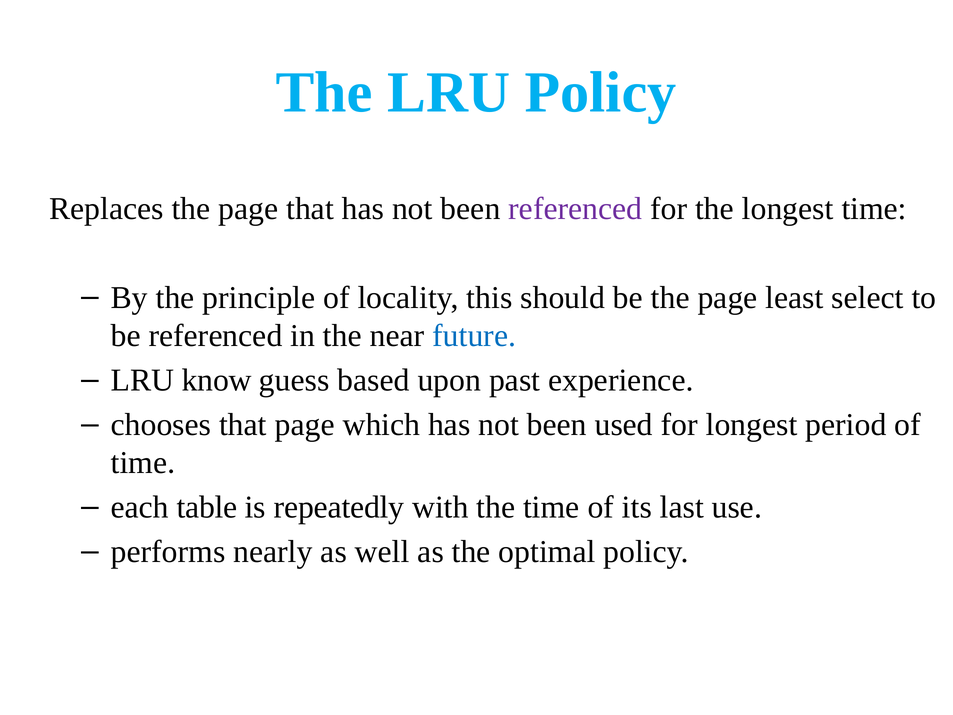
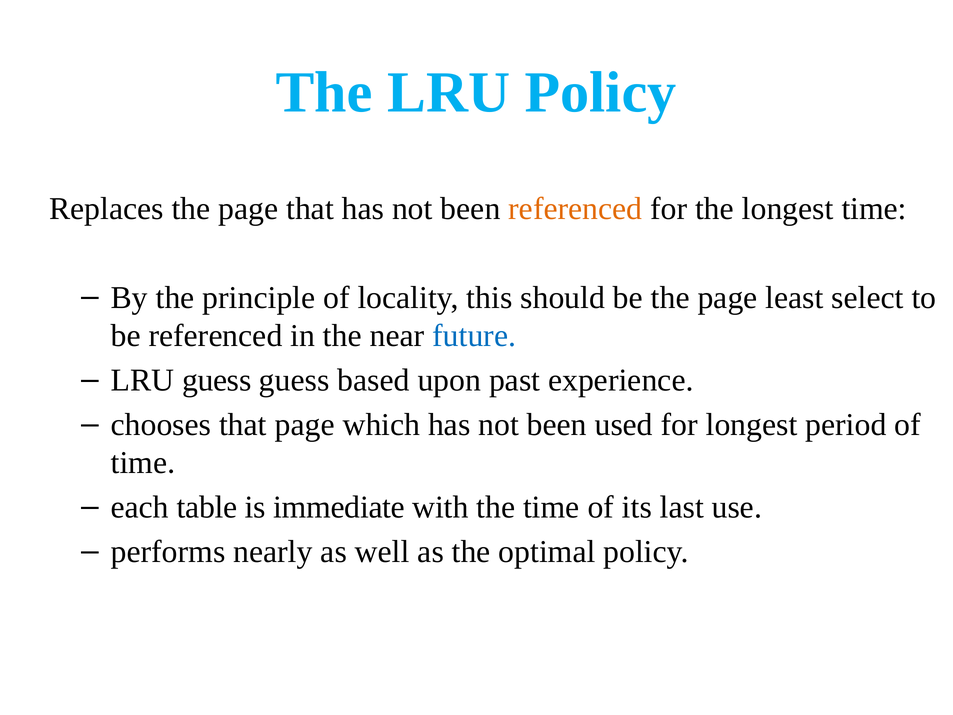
referenced colour: purple -> orange (575, 209)
LRU know: know -> guess (217, 380)
repeatedly: repeatedly -> immediate (339, 507)
